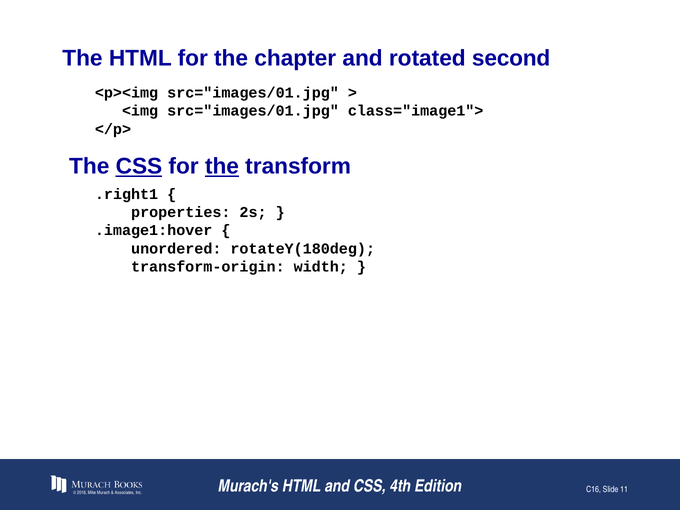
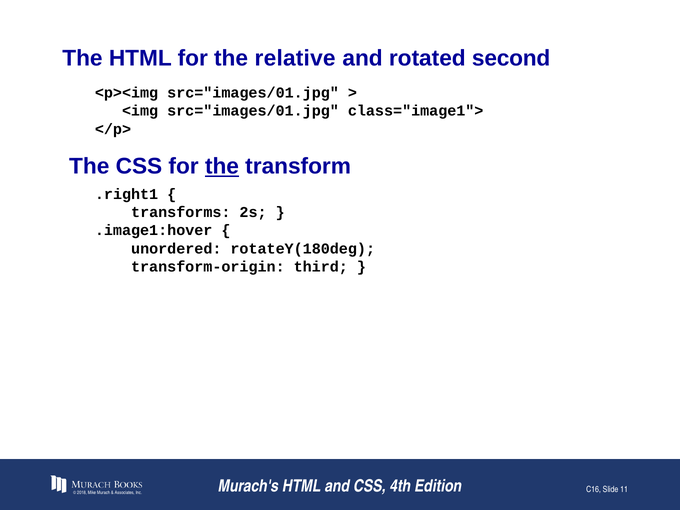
chapter: chapter -> relative (295, 58)
CSS underline: present -> none (139, 166)
properties: properties -> transforms (181, 212)
width: width -> third (321, 267)
